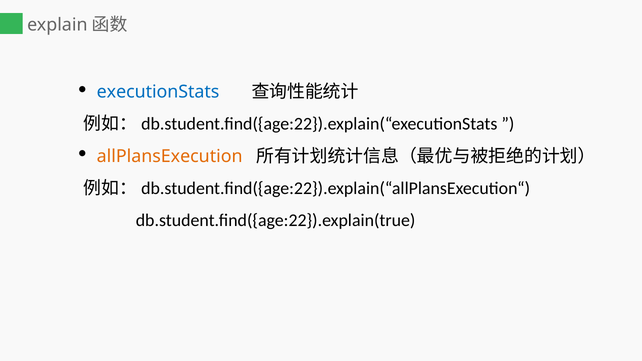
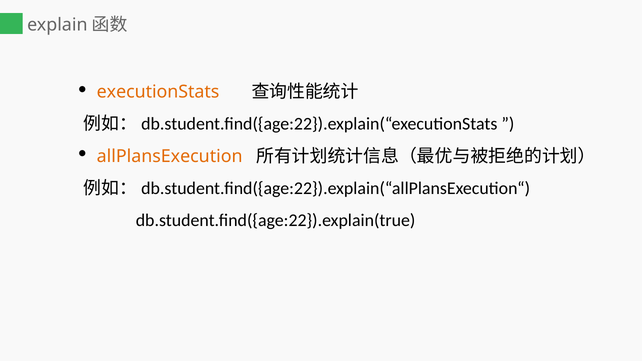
executionStats colour: blue -> orange (158, 92)
